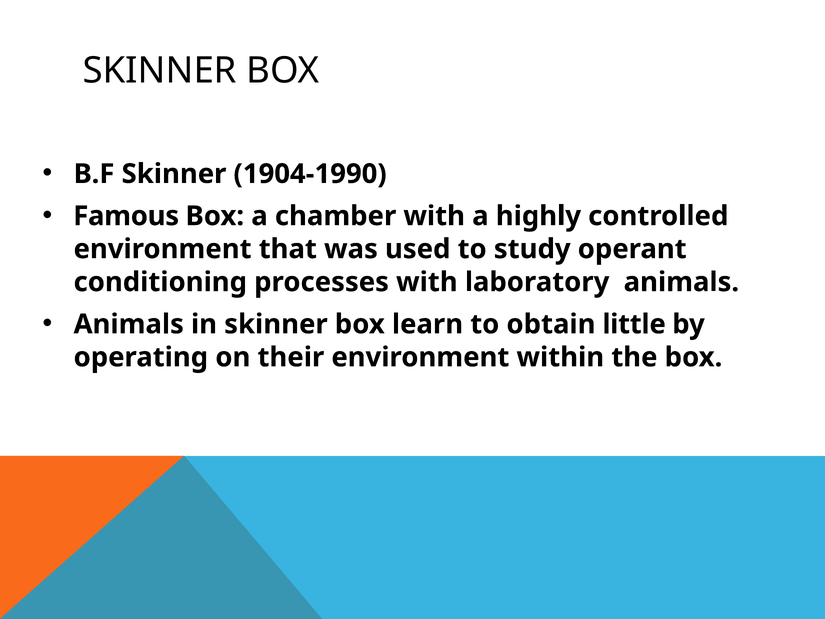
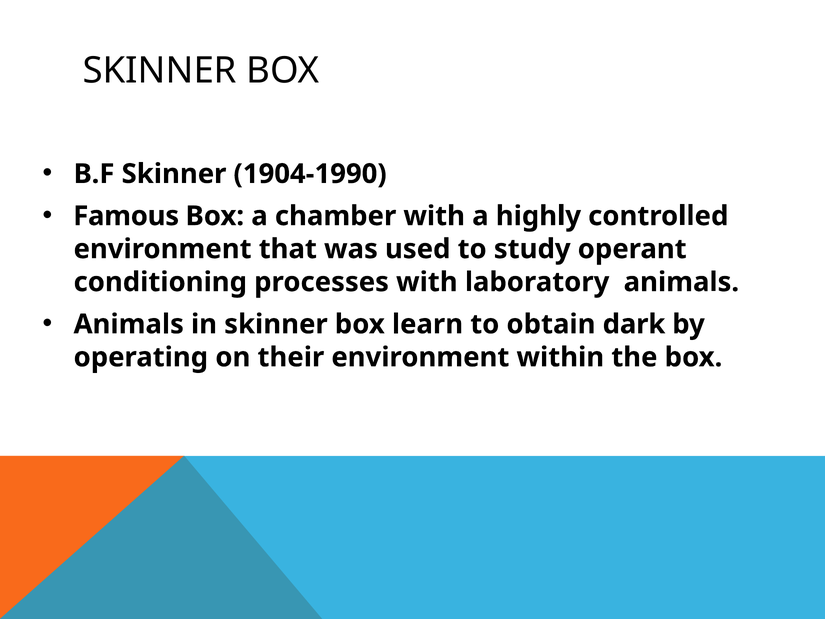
little: little -> dark (634, 324)
